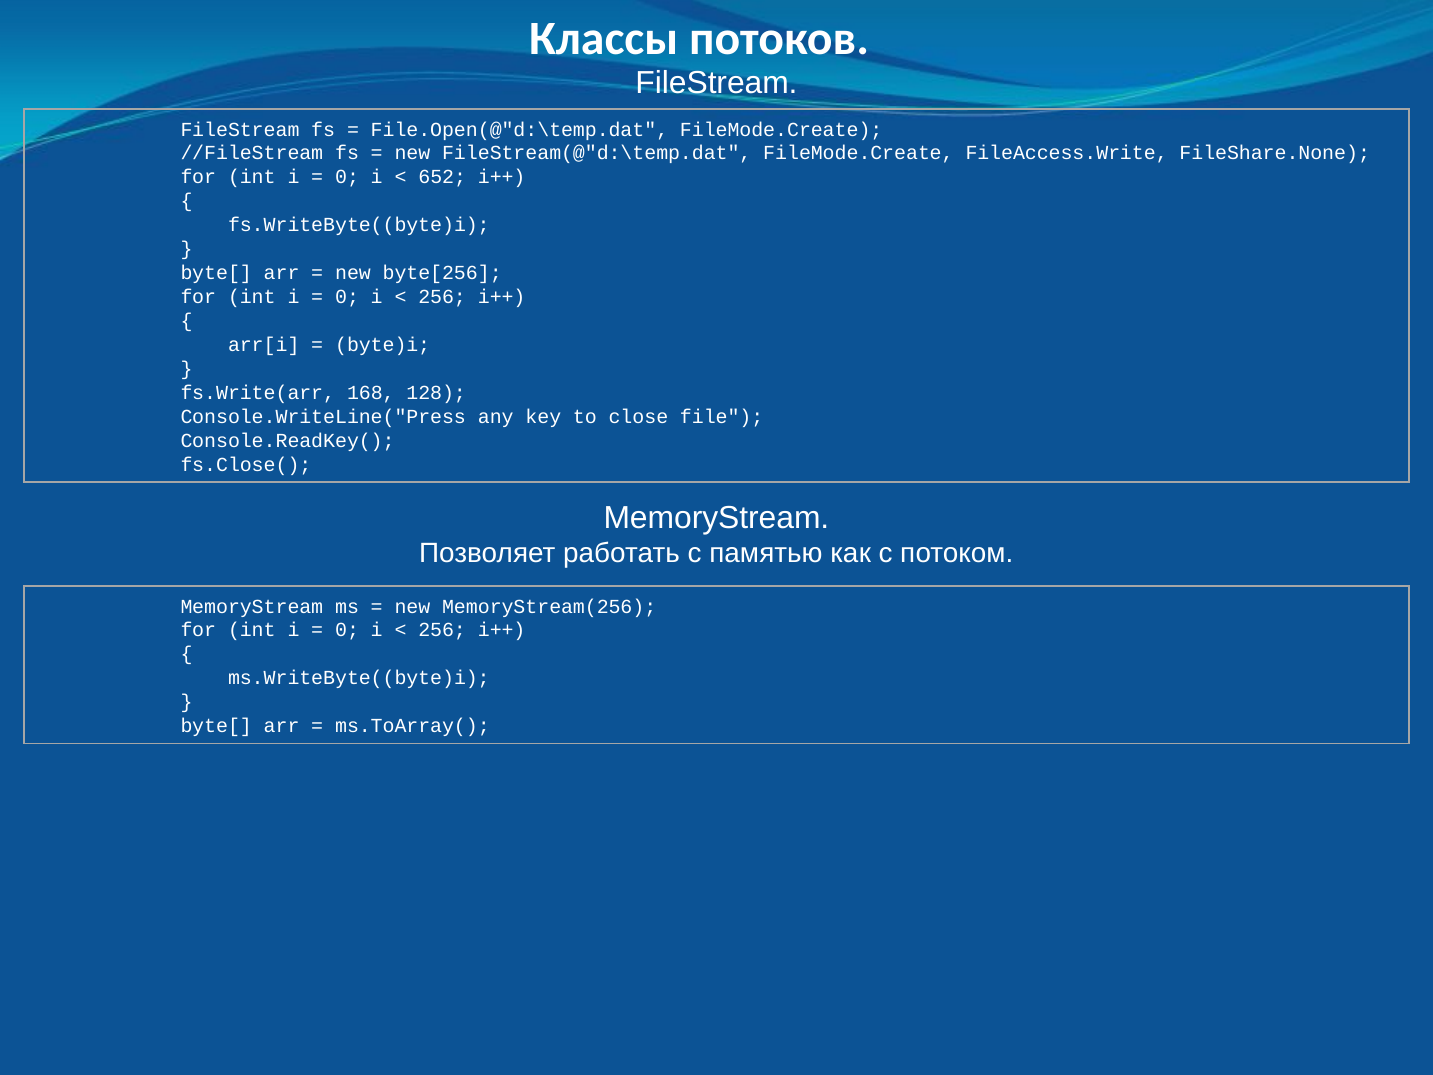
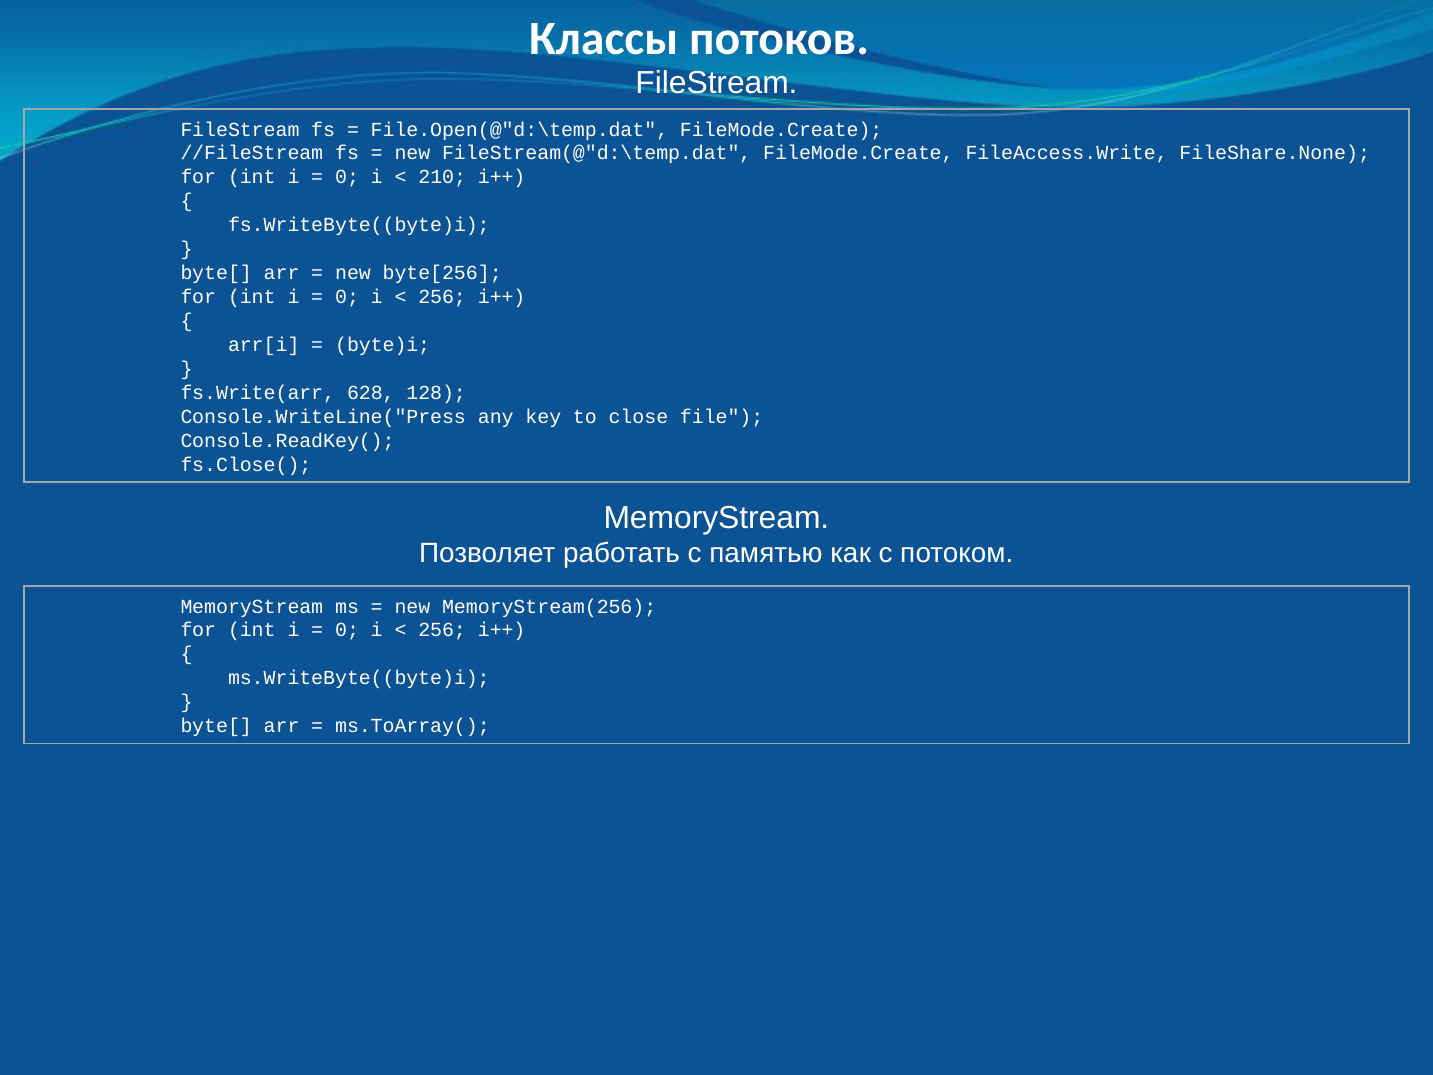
652: 652 -> 210 (442, 177)
168: 168 -> 628 (371, 393)
